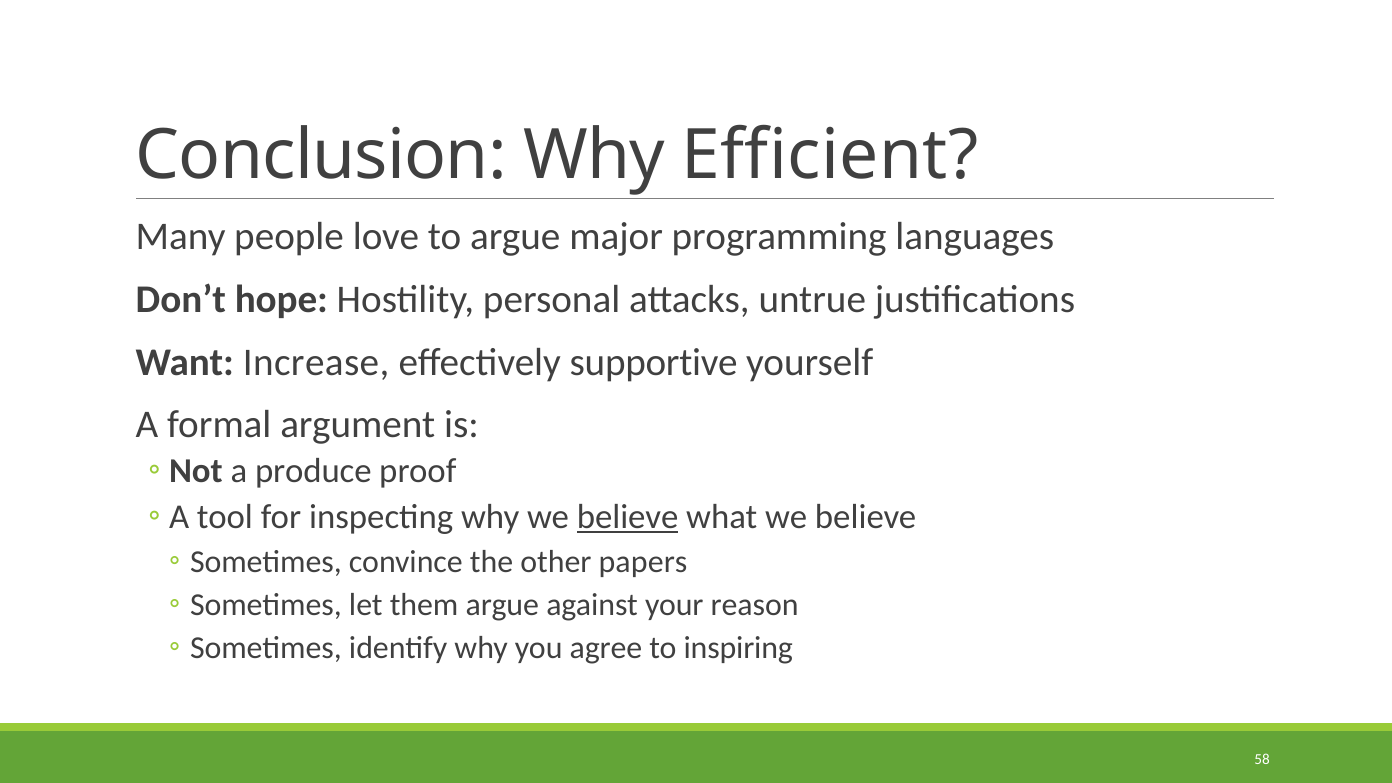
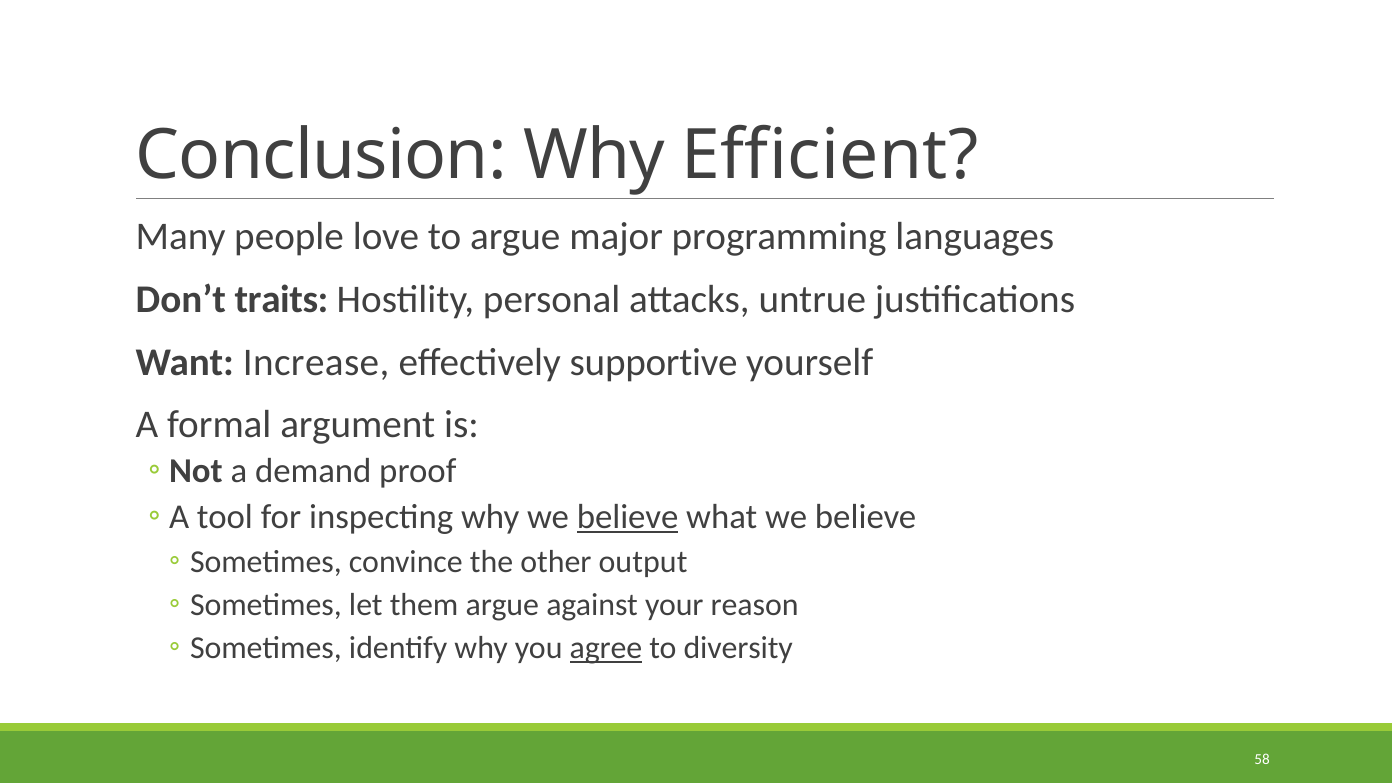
hope: hope -> traits (282, 300)
produce: produce -> demand (313, 471)
papers: papers -> output (643, 562)
agree underline: none -> present (606, 648)
inspiring: inspiring -> diversity (738, 648)
